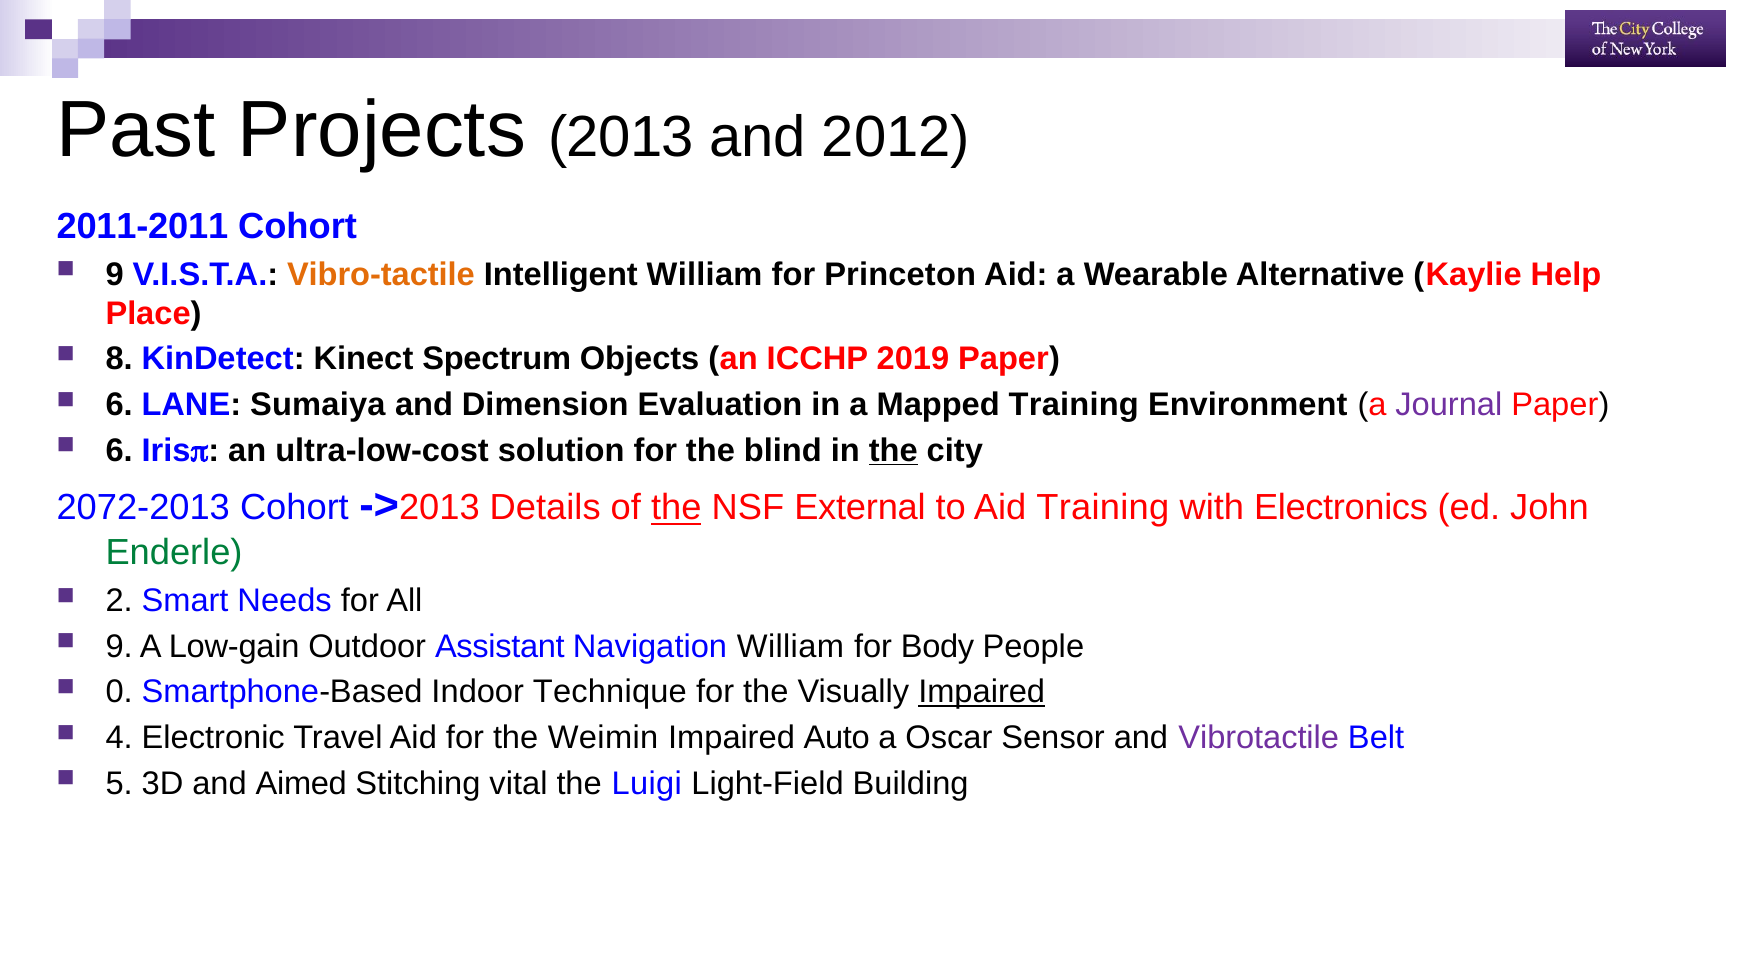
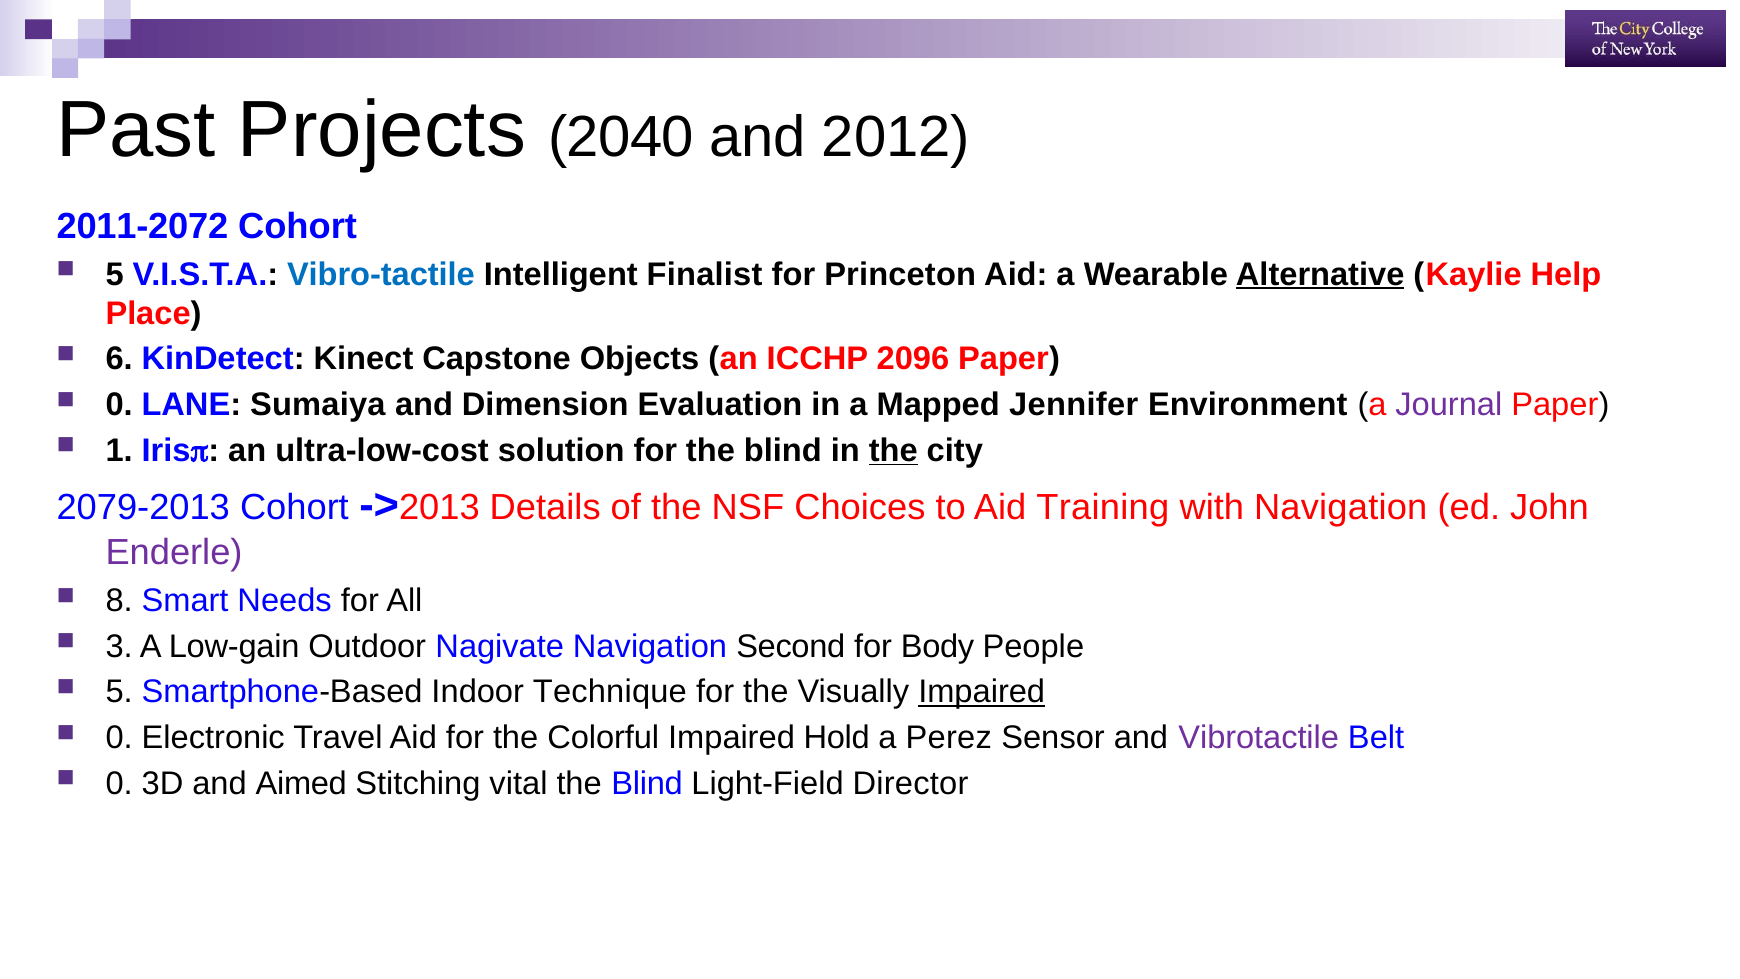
Projects 2013: 2013 -> 2040 (621, 138)
2011-2011: 2011-2011 -> 2011-2072 (142, 227)
9: 9 -> 5 (115, 274)
Vibro-tactile colour: orange -> blue (381, 274)
Intelligent William: William -> Finalist (705, 274)
Alternative underline: none -> present (1320, 274)
8: 8 -> 6 (119, 359)
Spectrum: Spectrum -> Capstone (497, 359)
2019: 2019 -> 2096 (913, 359)
6: 6 -> 0 (119, 405)
Mapped Training: Training -> Jennifer (1074, 405)
6: 6 -> 1 (119, 450)
2072-2013: 2072-2013 -> 2079-2013 (143, 508)
the underline: present -> none (676, 508)
External: External -> Choices (860, 508)
with Electronics: Electronics -> Navigation (1341, 508)
Enderle colour: green -> purple (174, 553)
2: 2 -> 8 (119, 600)
9: 9 -> 3 (119, 646)
Assistant: Assistant -> Nagivate (500, 646)
Navigation William: William -> Second (791, 646)
0: 0 -> 5 (119, 692)
4: 4 -> 0 (119, 737)
Weimin: Weimin -> Colorful (603, 737)
Auto: Auto -> Hold (837, 737)
Oscar: Oscar -> Perez (949, 737)
5: 5 -> 0 (119, 783)
Luigi: Luigi -> Blind (647, 783)
Building: Building -> Director (911, 783)
